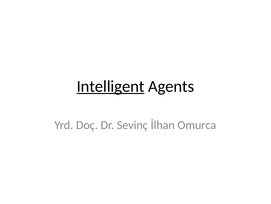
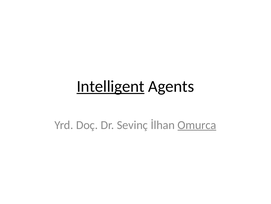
Omurca underline: none -> present (197, 125)
